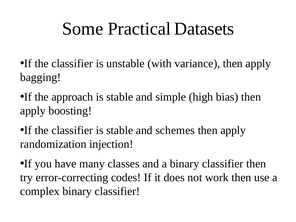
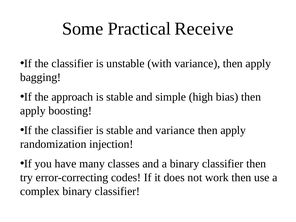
Datasets: Datasets -> Receive (204, 29)
and schemes: schemes -> variance (175, 130)
